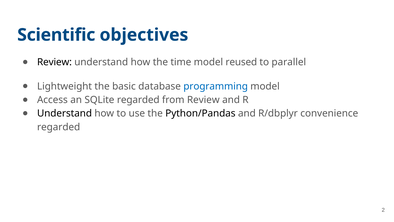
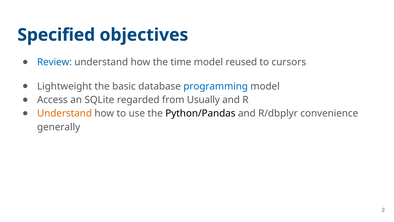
Scientific: Scientific -> Specified (56, 35)
Review colour: black -> blue (54, 62)
parallel: parallel -> cursors (289, 62)
from Review: Review -> Usually (203, 100)
Understand colour: black -> orange (65, 113)
regarded: regarded -> generally (59, 127)
